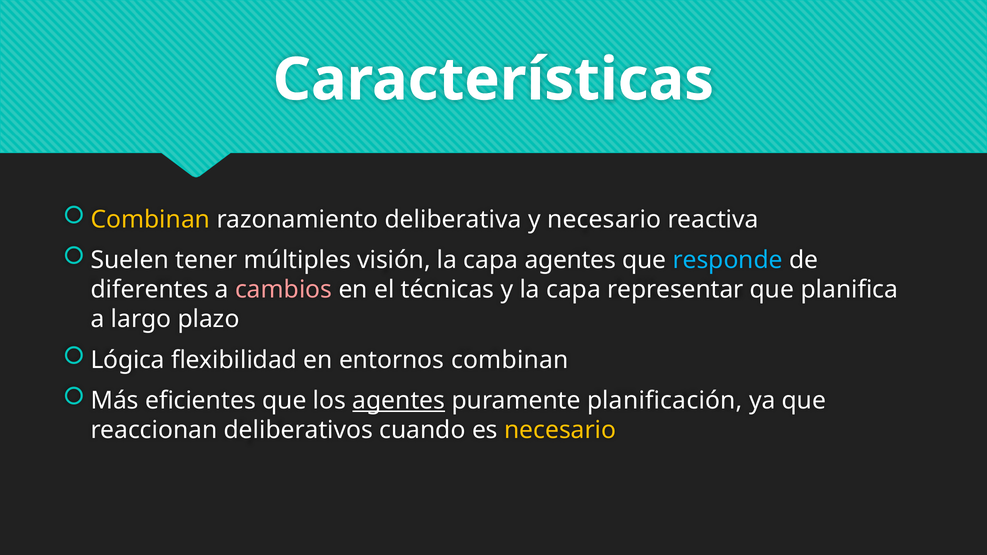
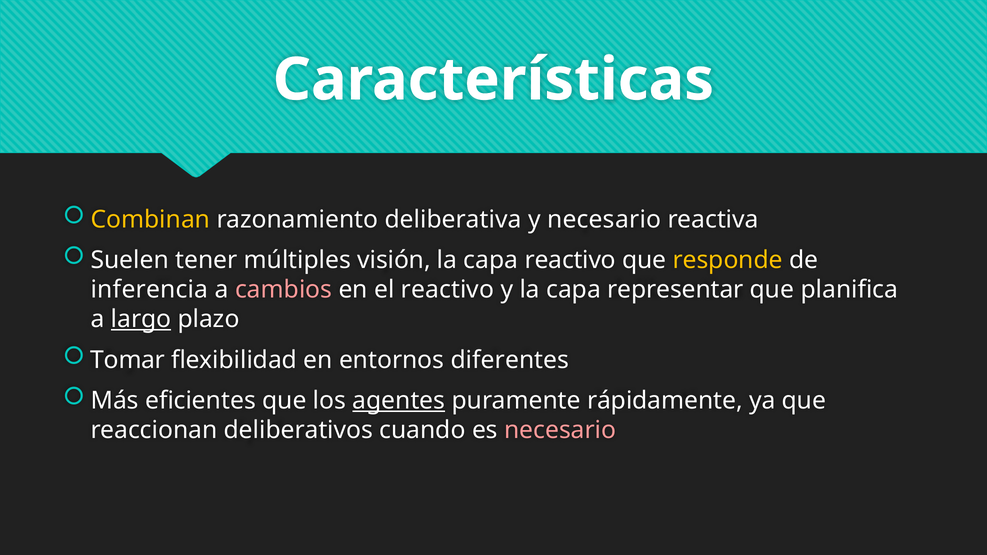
capa agentes: agentes -> reactivo (570, 260)
responde colour: light blue -> yellow (728, 260)
diferentes: diferentes -> inferencia (149, 290)
el técnicas: técnicas -> reactivo (447, 290)
largo underline: none -> present (141, 319)
Lógica: Lógica -> Tomar (128, 360)
entornos combinan: combinan -> diferentes (510, 360)
planificación: planificación -> rápidamente (665, 401)
necesario colour: yellow -> pink (560, 430)
